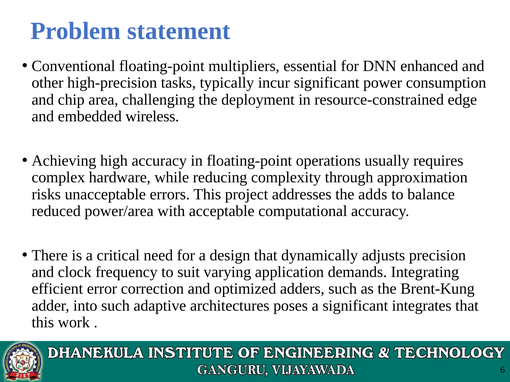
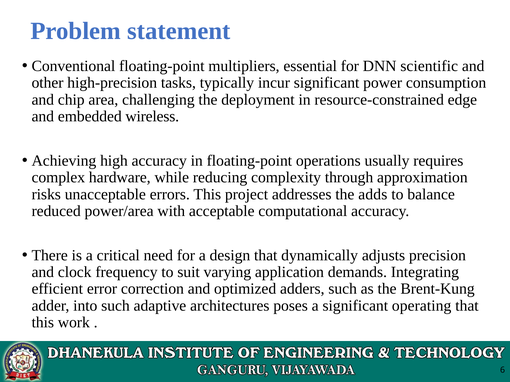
enhanced: enhanced -> scientific (429, 66)
integrates: integrates -> operating (422, 306)
